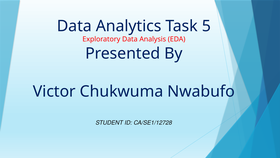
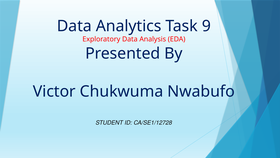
5: 5 -> 9 (206, 26)
